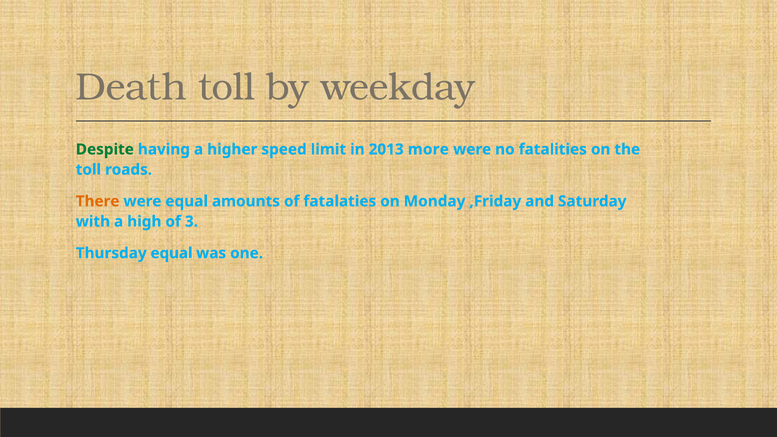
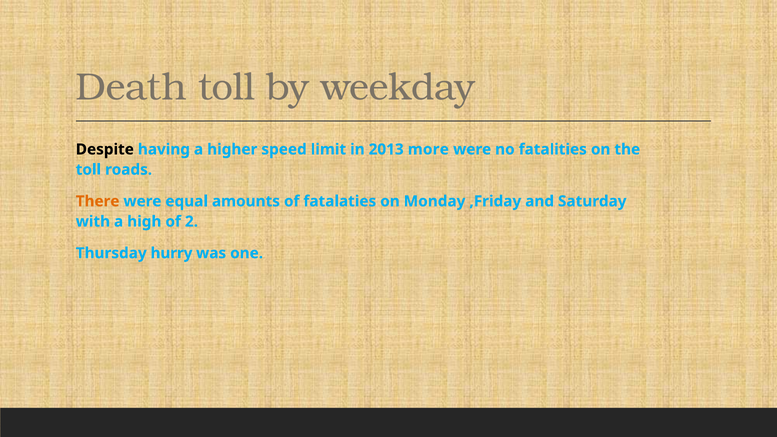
Despite colour: green -> black (105, 149)
3: 3 -> 2 (191, 222)
Thursday equal: equal -> hurry (171, 253)
